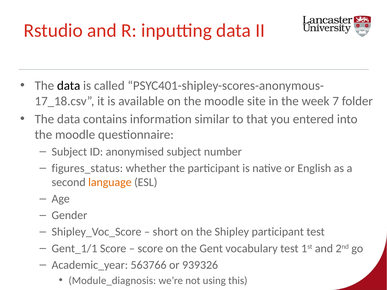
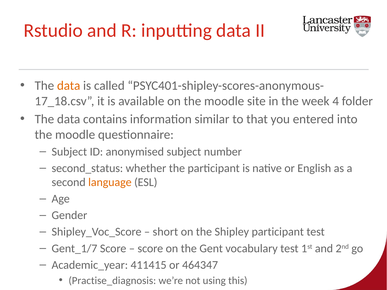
data colour: black -> orange (69, 86)
7: 7 -> 4 (336, 101)
figures_status: figures_status -> second_status (87, 168)
Gent_1/1: Gent_1/1 -> Gent_1/7 (74, 249)
563766: 563766 -> 411415 (149, 265)
939326: 939326 -> 464347 (200, 265)
Module_diagnosis: Module_diagnosis -> Practise_diagnosis (112, 281)
